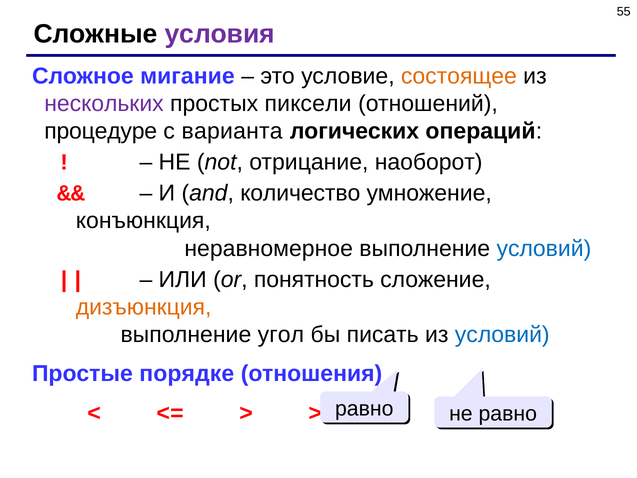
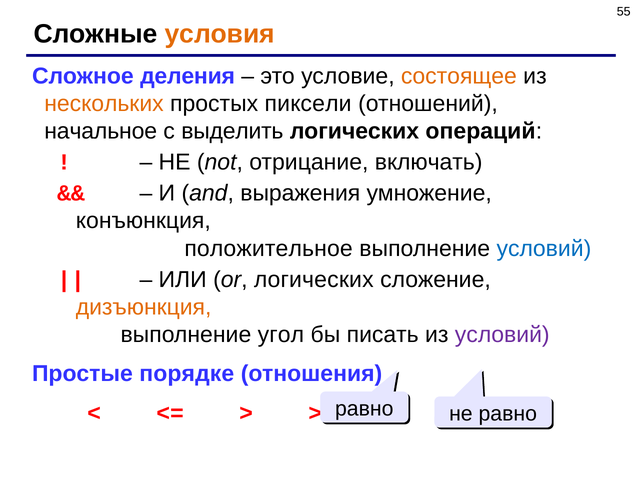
условия colour: purple -> orange (220, 34)
мигание: мигание -> деления (188, 76)
нескольких colour: purple -> orange (104, 104)
процедуре: процедуре -> начальное (101, 131)
варианта: варианта -> выделить (232, 131)
наоборот: наоборот -> включать (429, 162)
количество: количество -> выражения (300, 193)
неравномерное: неравномерное -> положительное (269, 248)
or понятность: понятность -> логических (314, 279)
условий colour: blue -> purple (502, 335)
